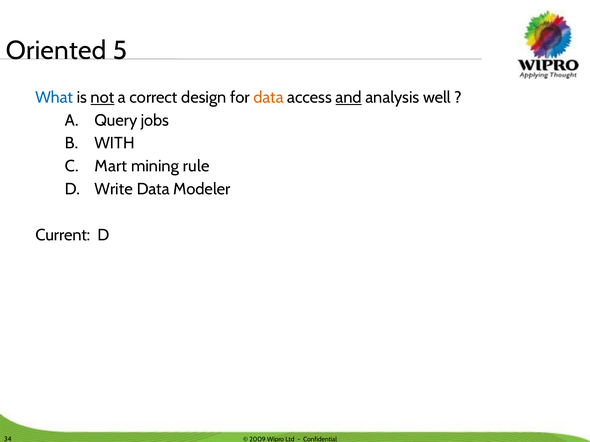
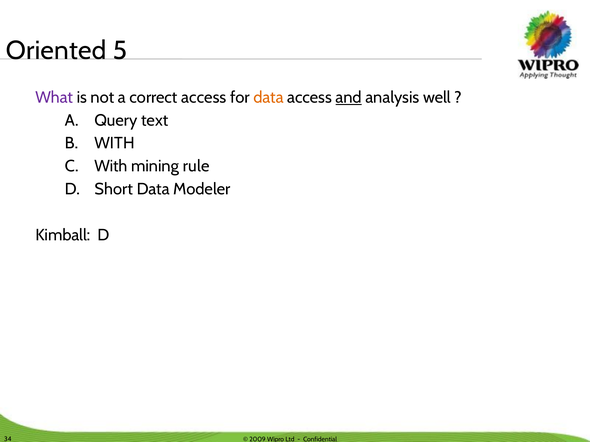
What colour: blue -> purple (54, 98)
not underline: present -> none (102, 98)
correct design: design -> access (204, 98)
jobs: jobs -> text (155, 120)
Mart: Mart -> With (111, 166)
Write: Write -> Short (114, 189)
Current: Current -> Kimball (63, 235)
